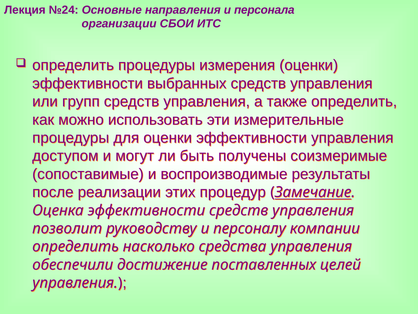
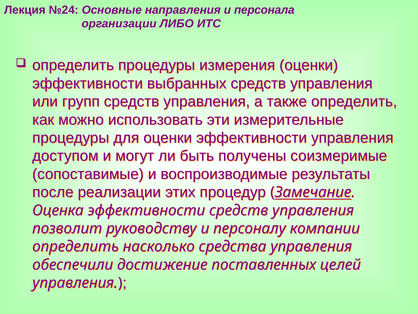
СБОИ: СБОИ -> ЛИБО (177, 24)
